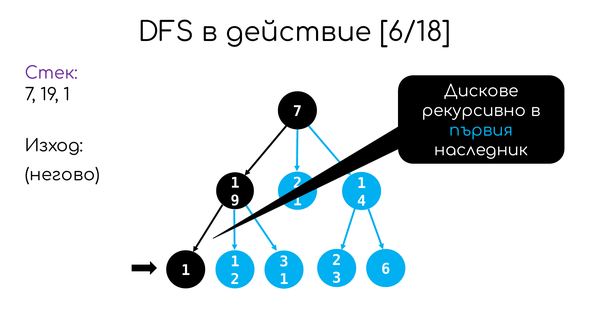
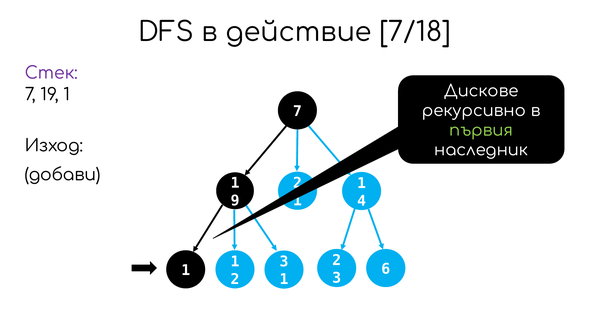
6/18: 6/18 -> 7/18 (415, 32)
първия colour: light blue -> light green (481, 130)
негово: негово -> добави (63, 175)
